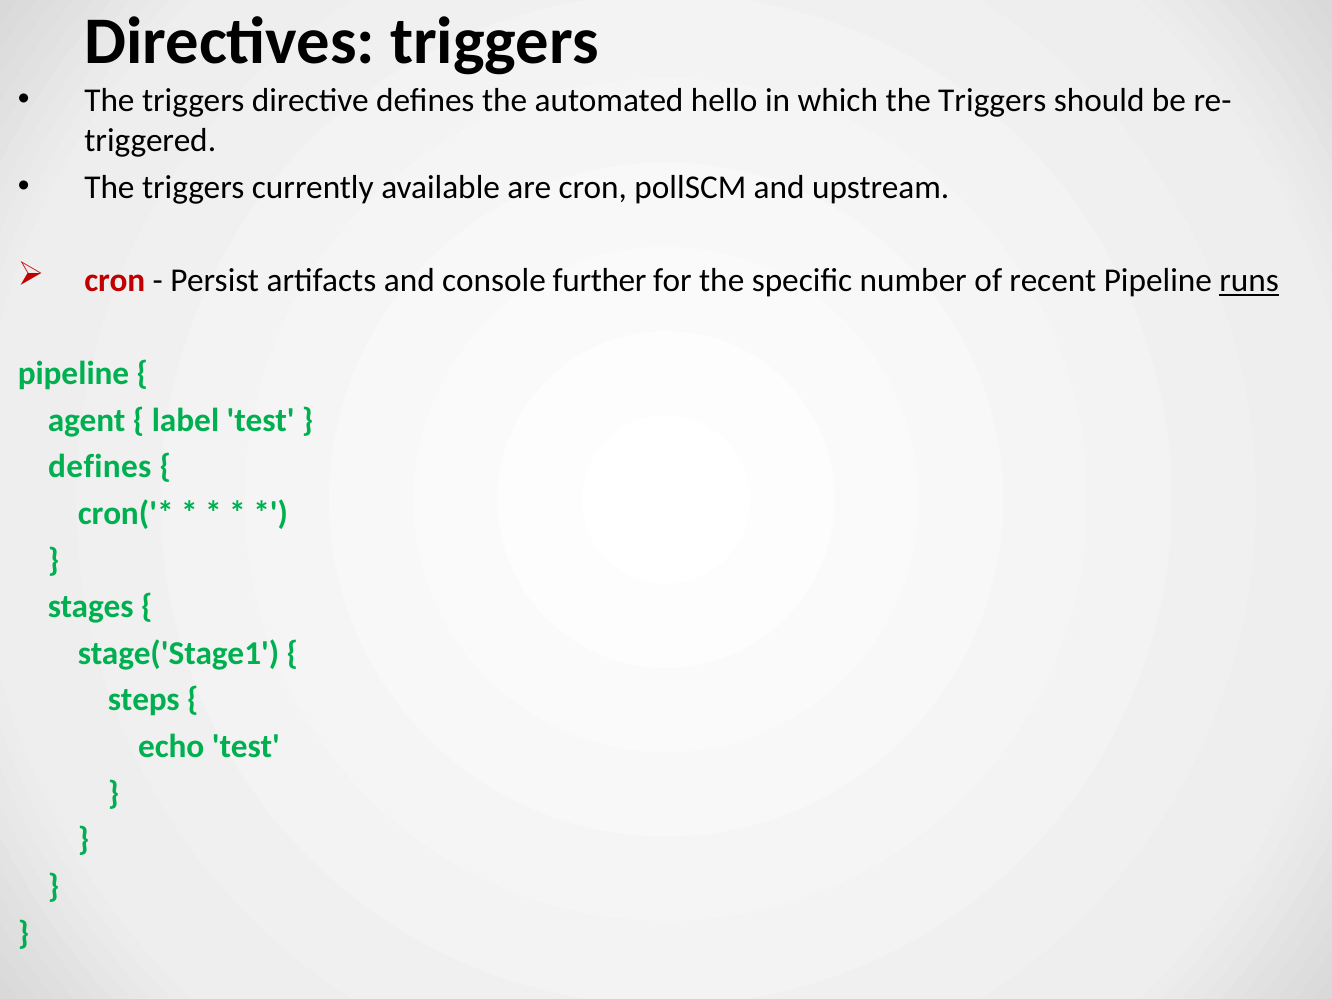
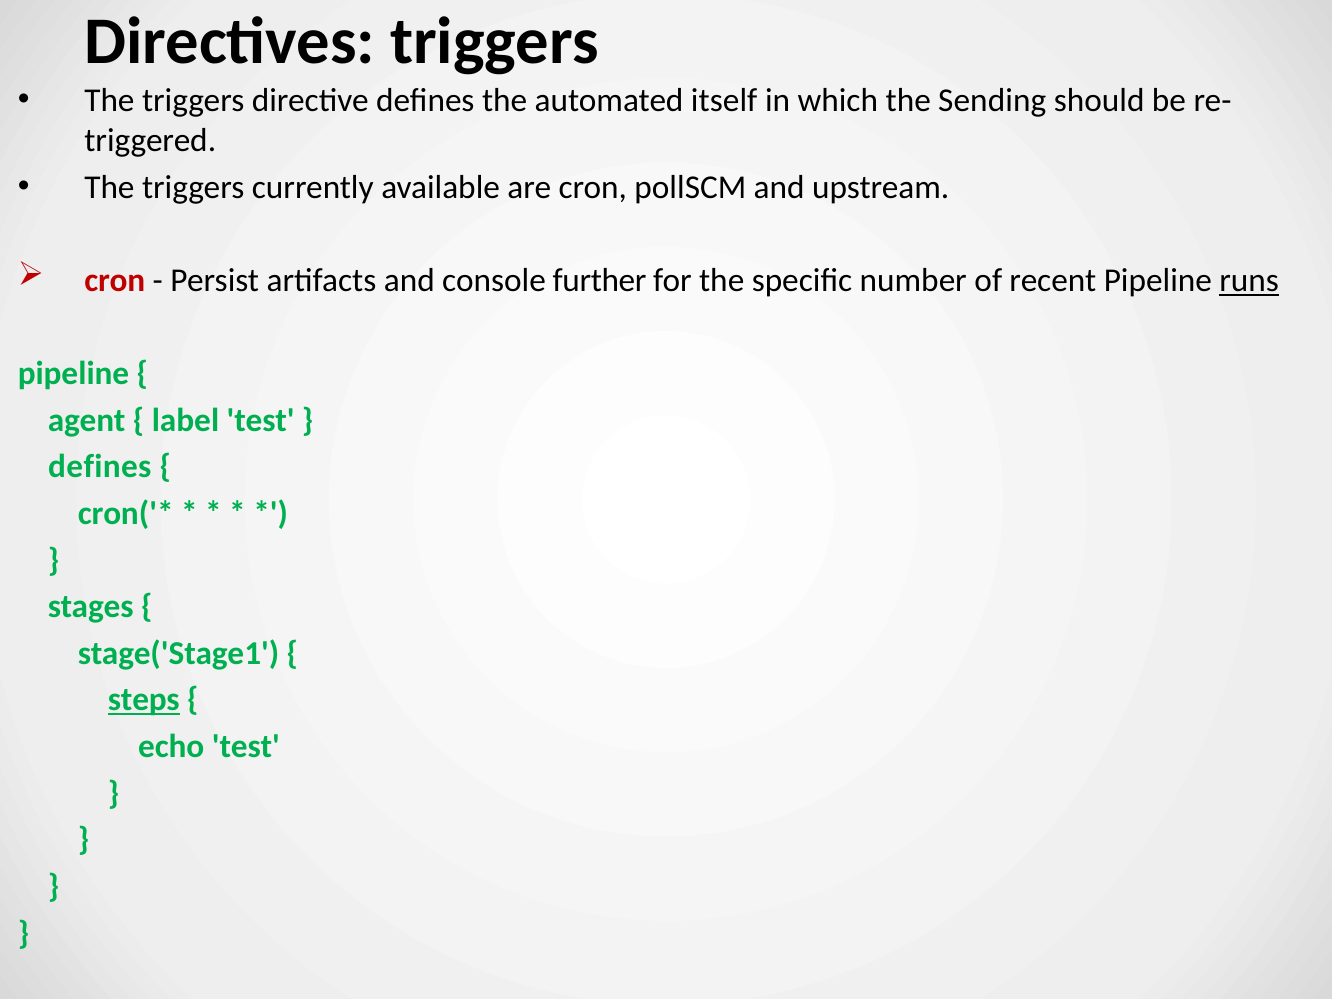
hello: hello -> itself (724, 101)
which the Triggers: Triggers -> Sending (992, 101)
steps underline: none -> present (144, 700)
